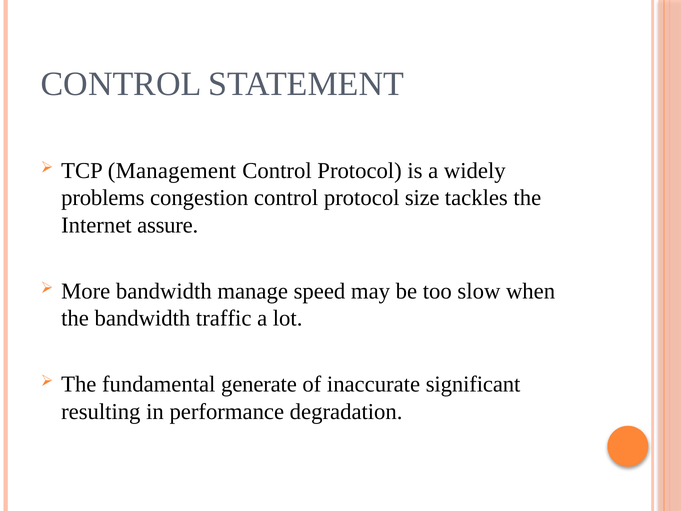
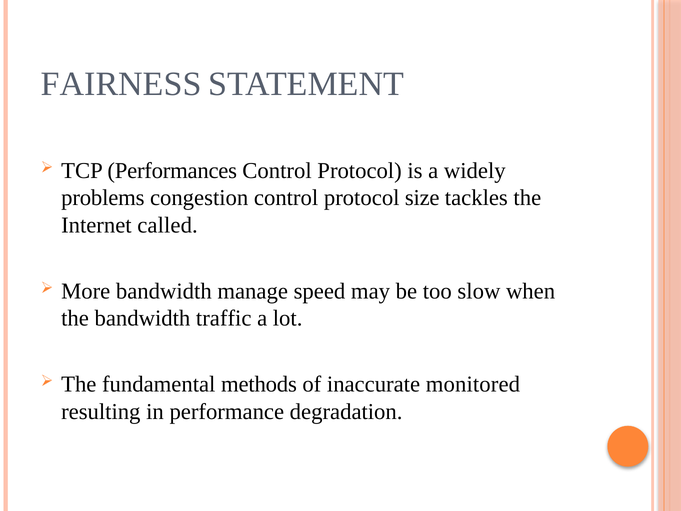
CONTROL: CONTROL -> FAIRNESS (121, 84)
Management: Management -> Performances (172, 171)
assure: assure -> called (168, 225)
generate: generate -> methods (259, 384)
significant: significant -> monitored (473, 384)
